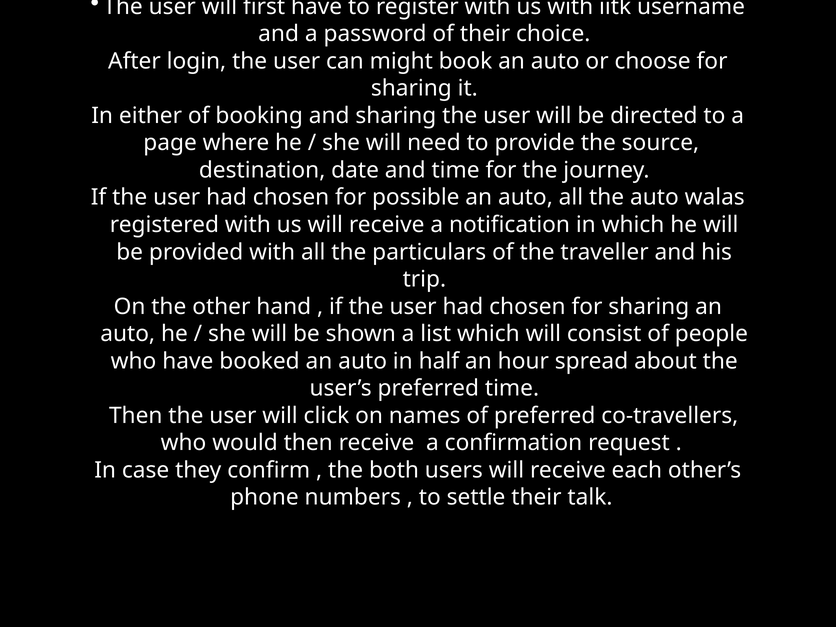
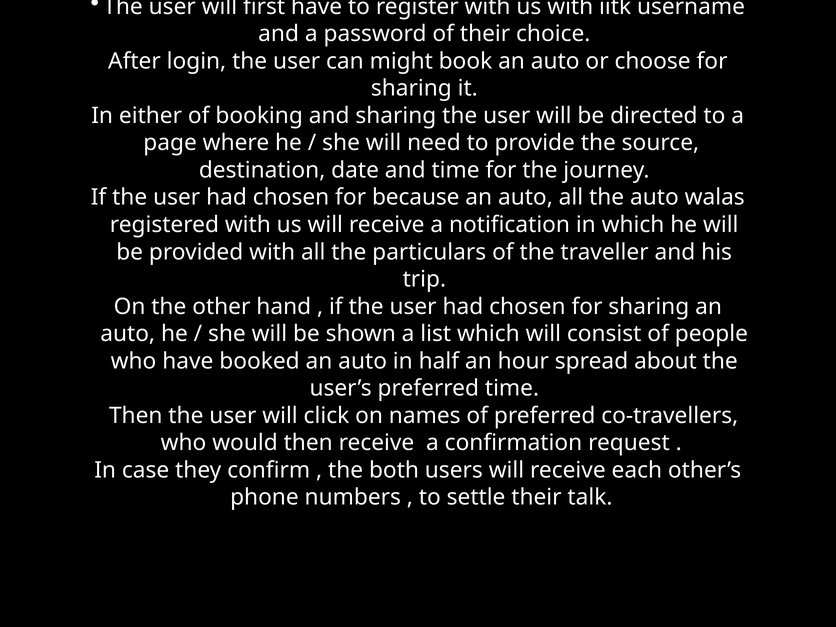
possible: possible -> because (416, 198)
